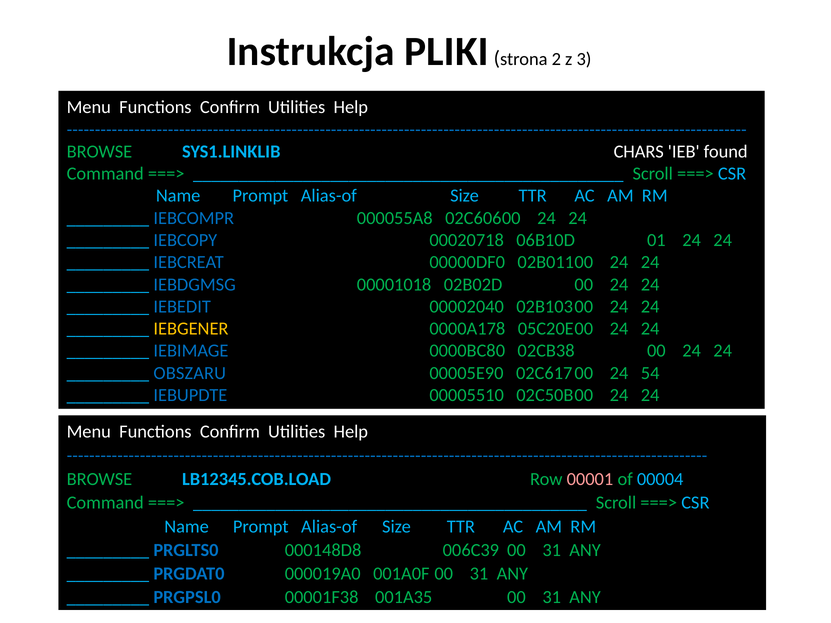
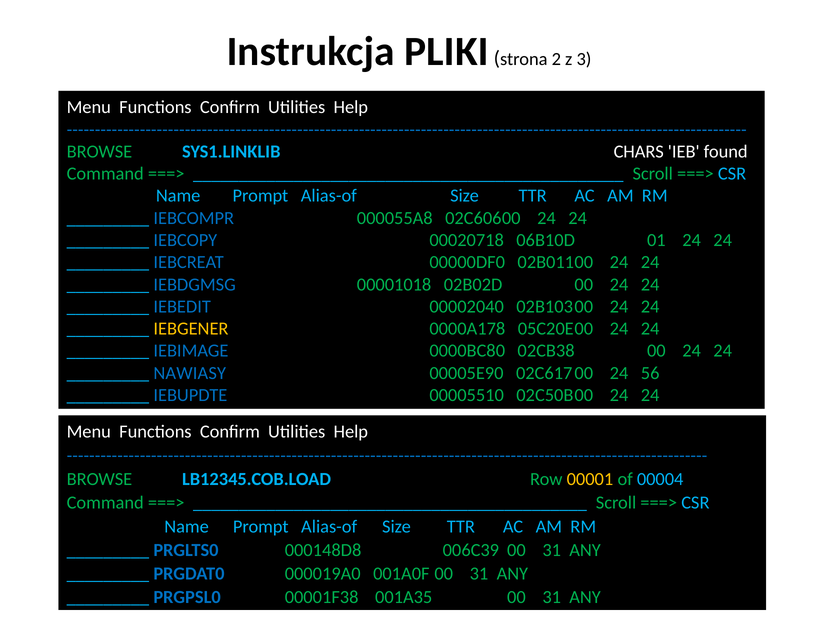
OBSZARU: OBSZARU -> NAWIASY (190, 373)
54: 54 -> 56 (650, 373)
00001 colour: pink -> yellow (590, 479)
